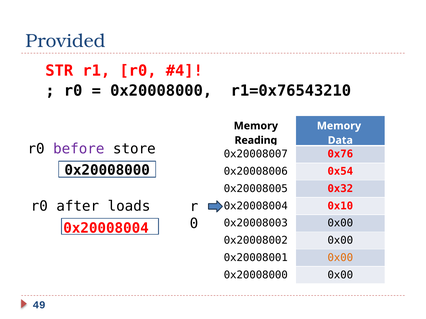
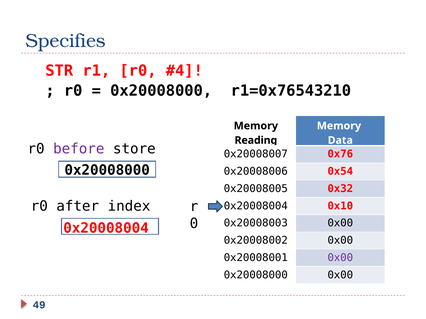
Provided: Provided -> Specifies (66, 41)
loads: loads -> index (129, 207)
0x00 colour: orange -> purple (340, 258)
